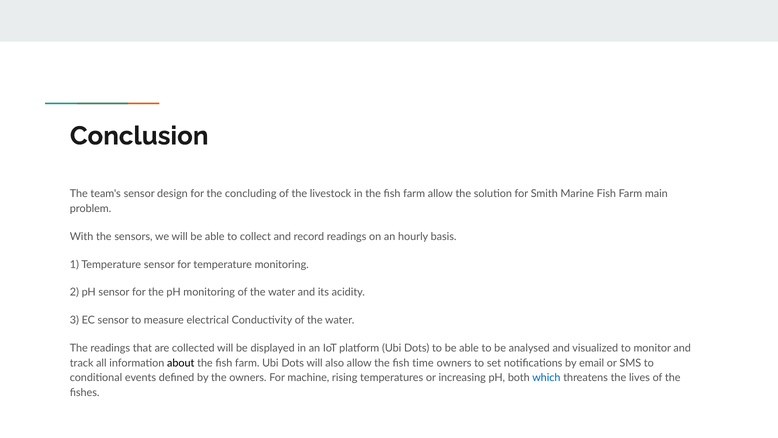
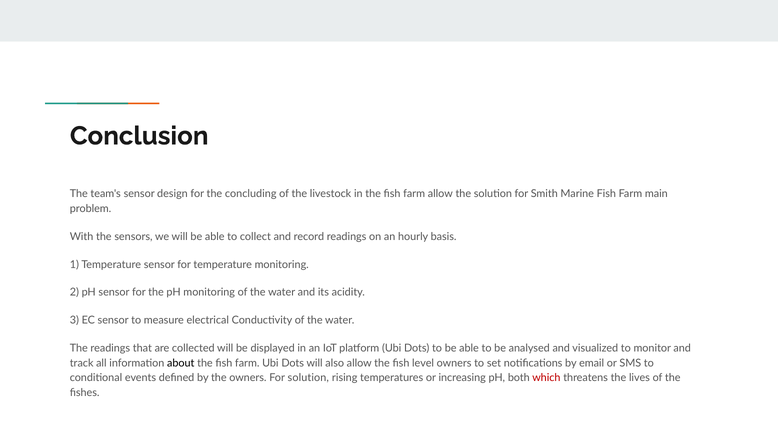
time: time -> level (423, 363)
For machine: machine -> solution (308, 378)
which colour: blue -> red (546, 378)
